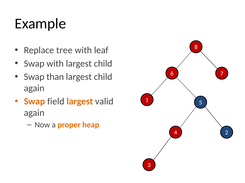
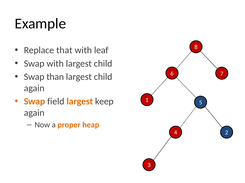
tree: tree -> that (64, 50)
valid: valid -> keep (104, 102)
